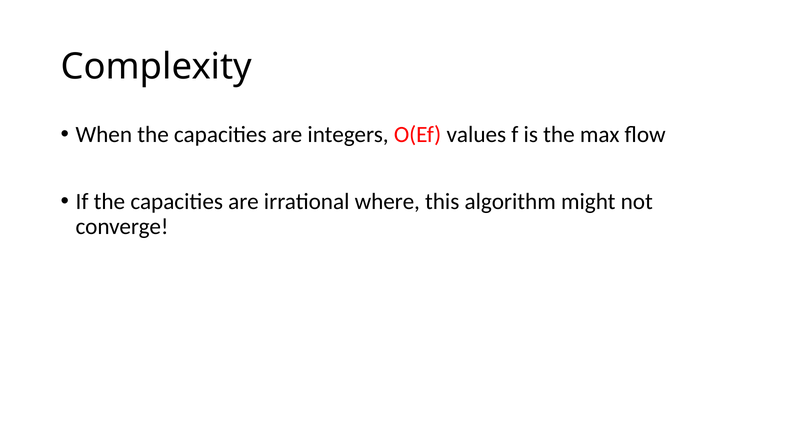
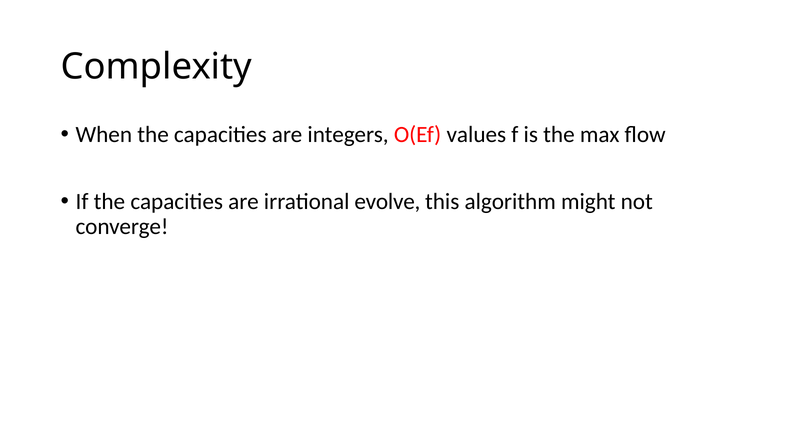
where: where -> evolve (387, 201)
